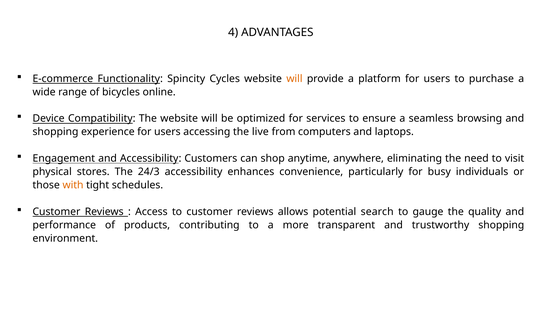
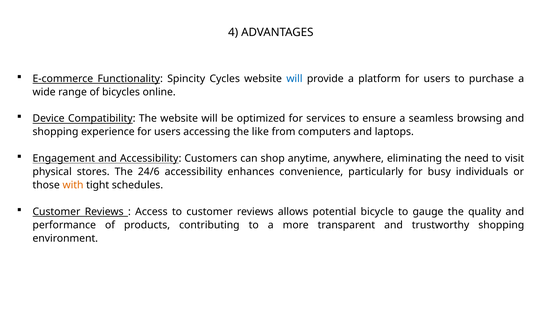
will colour: orange -> blue (294, 79)
live: live -> like (260, 132)
24/3: 24/3 -> 24/6 (149, 172)
search: search -> bicycle (377, 212)
